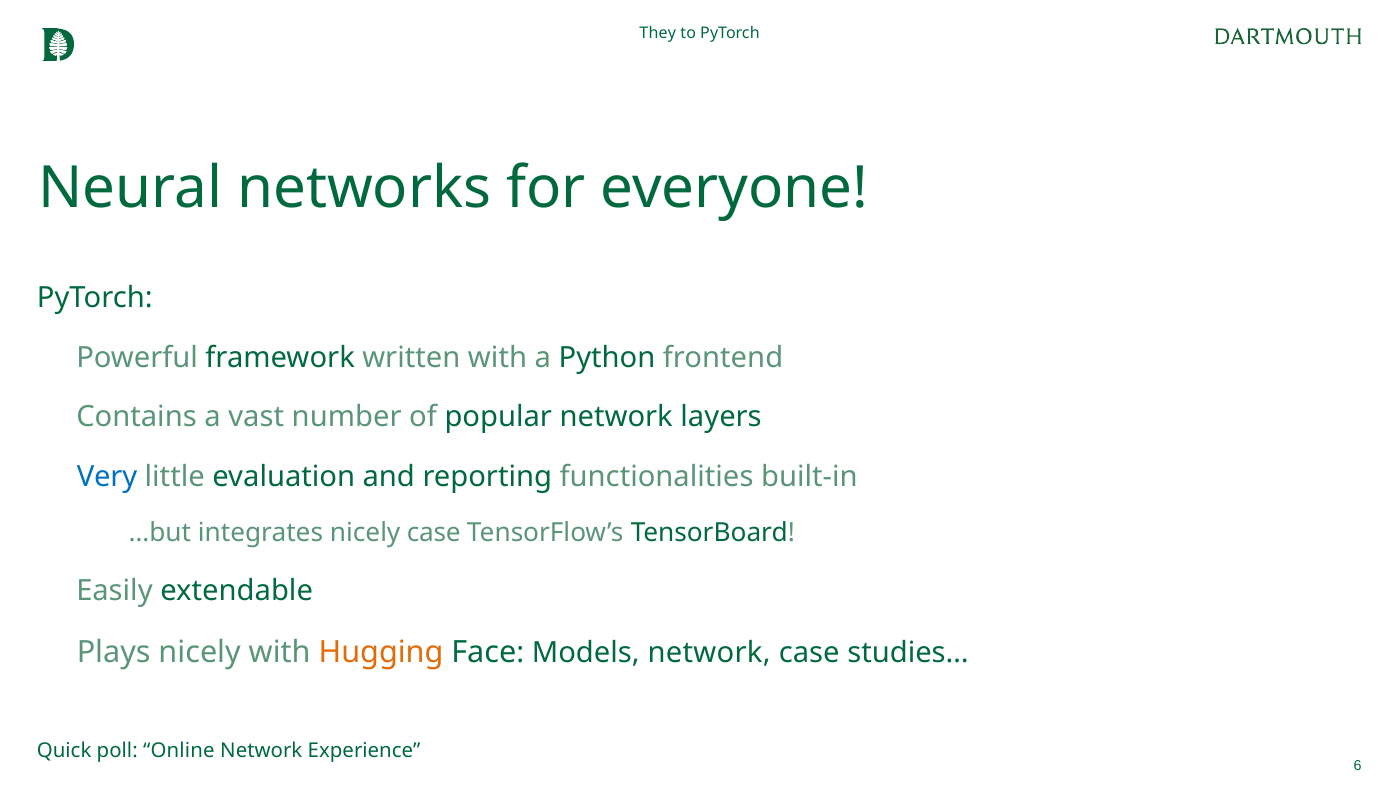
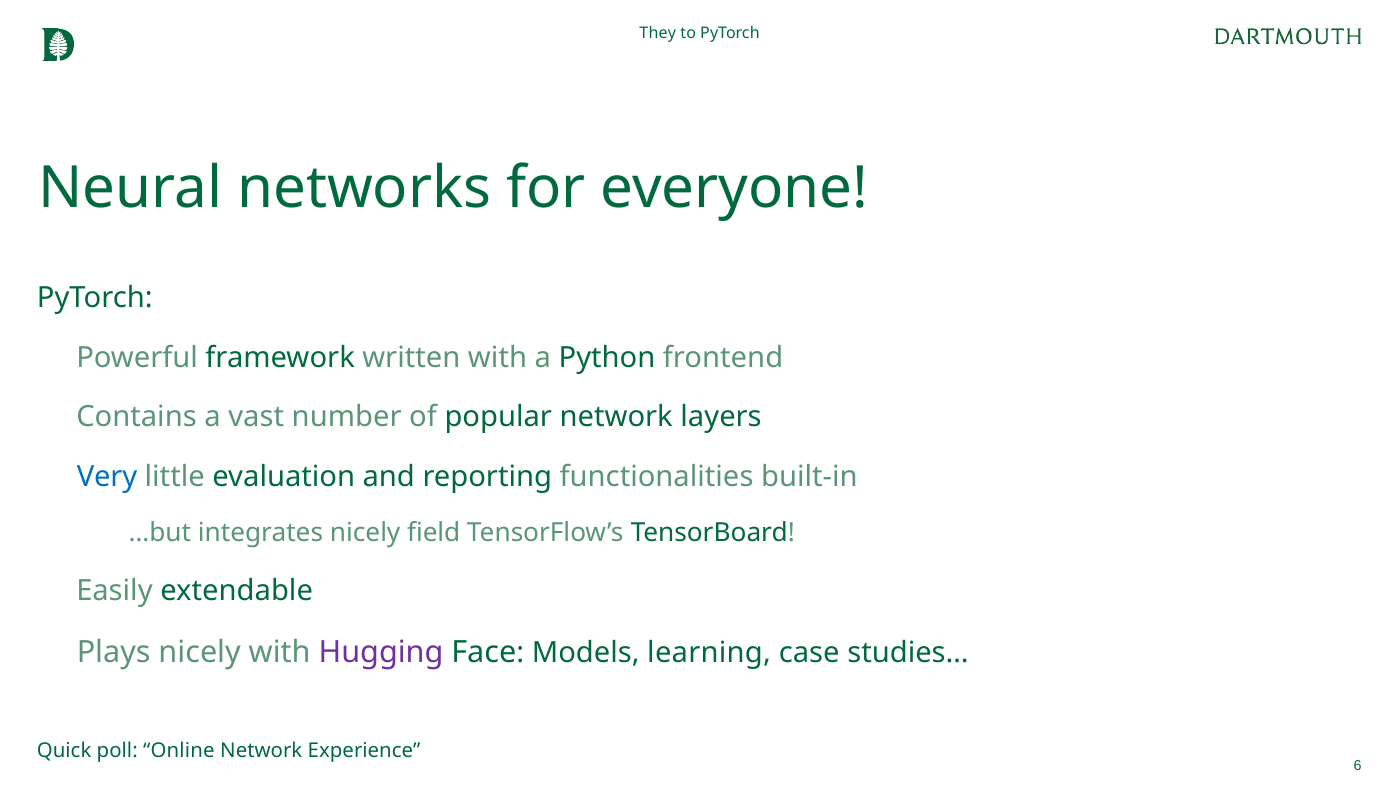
nicely case: case -> field (434, 533)
Hugging colour: orange -> purple (381, 652)
Models network: network -> learning (709, 652)
